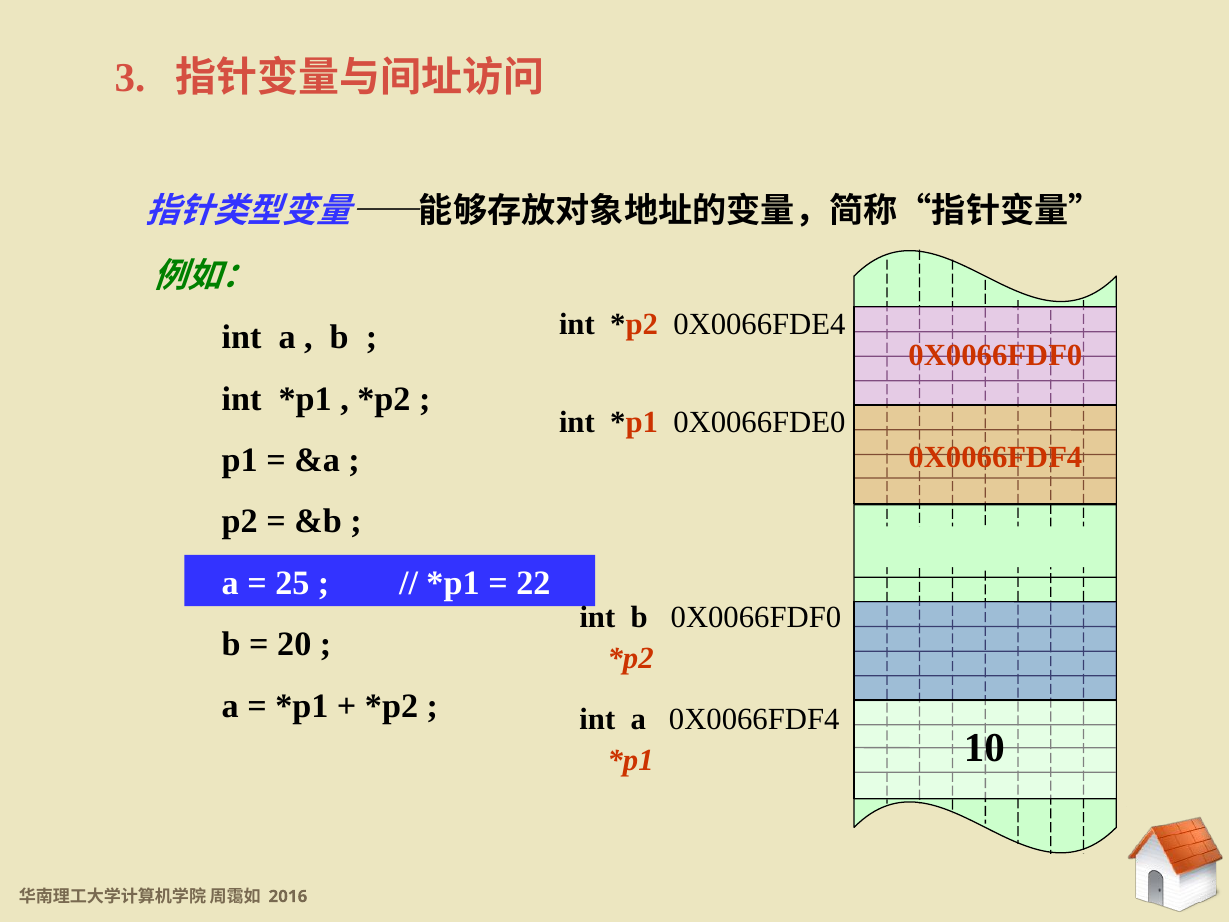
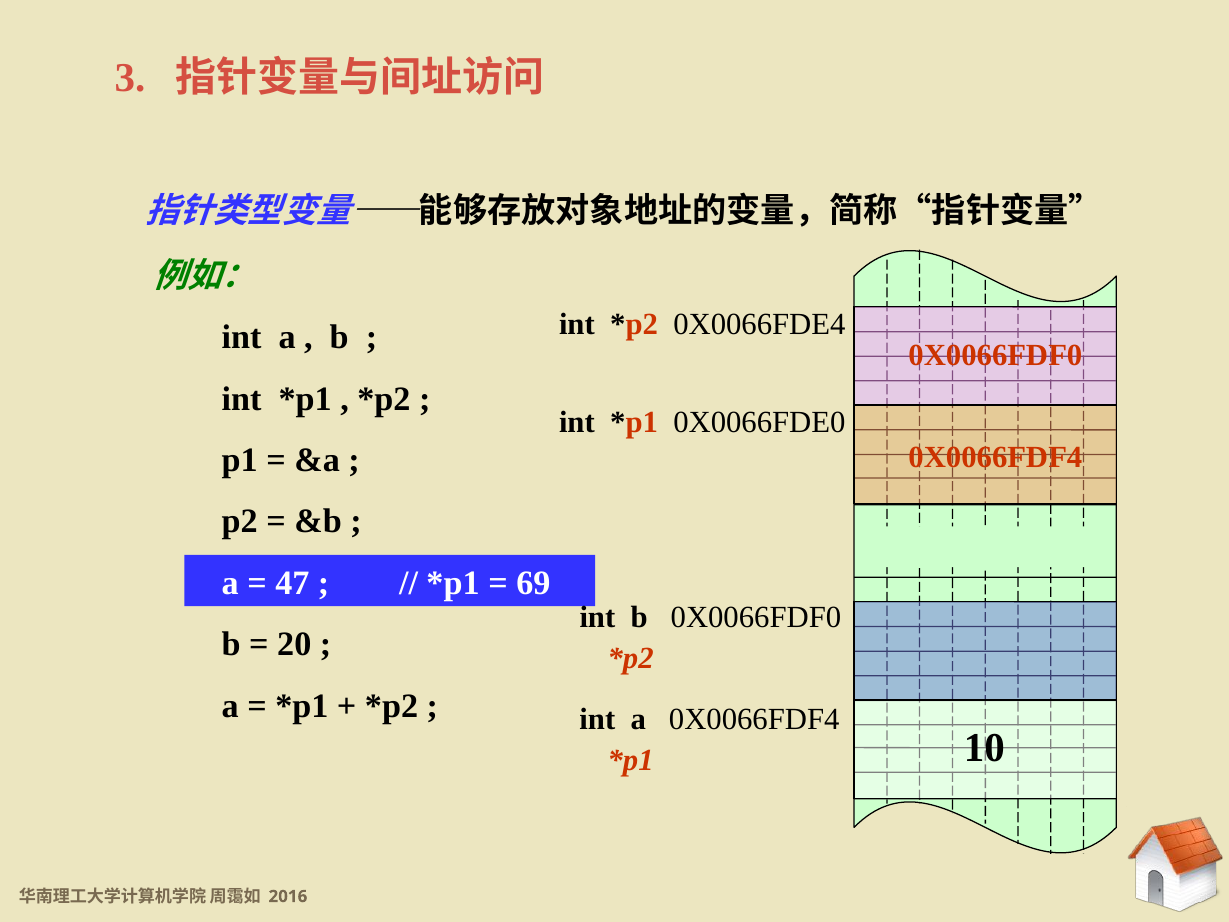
25: 25 -> 47 (292, 583)
22: 22 -> 69 (533, 583)
